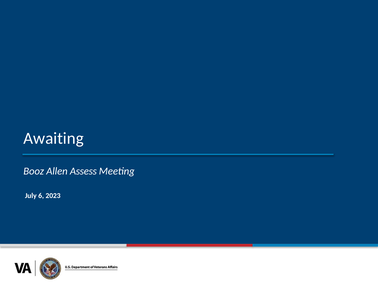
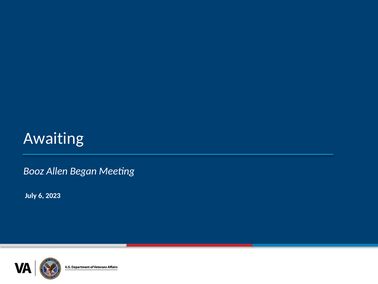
Assess: Assess -> Began (83, 171)
